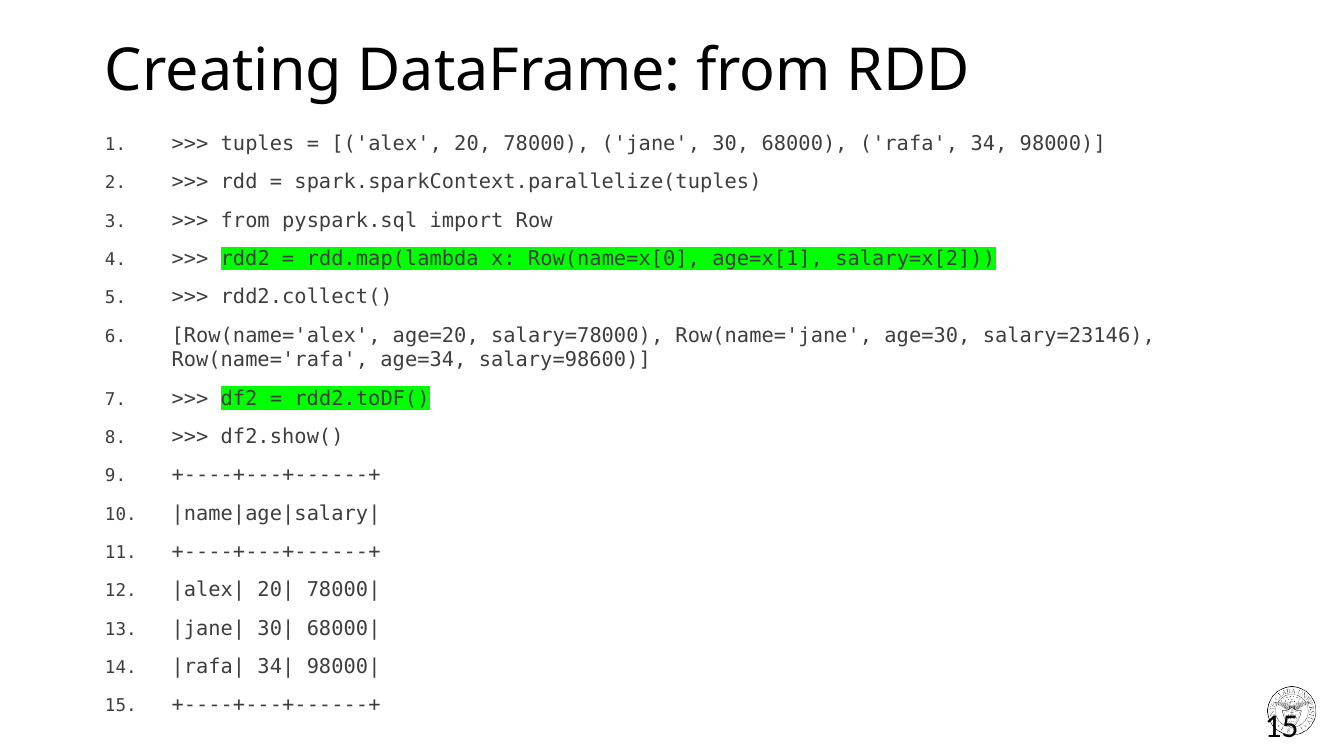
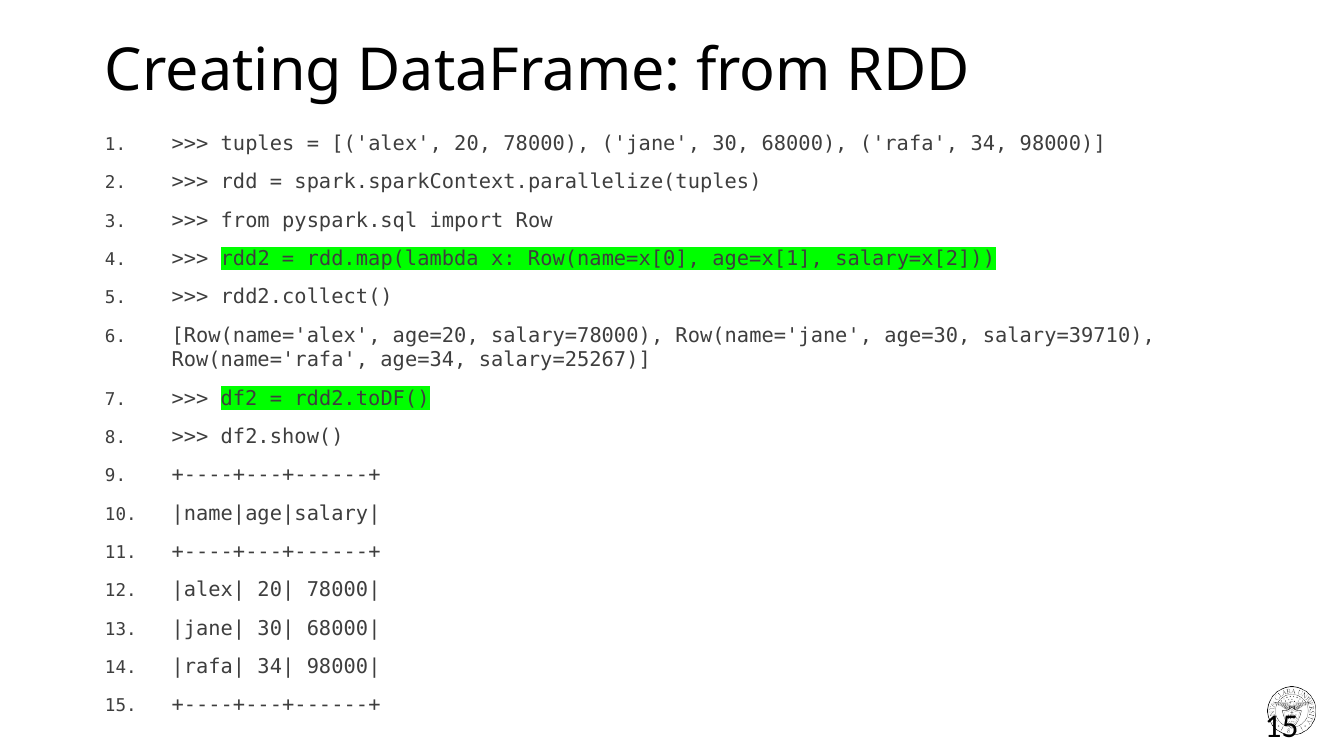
salary=23146: salary=23146 -> salary=39710 (1069, 335)
salary=98600: salary=98600 -> salary=25267 (565, 360)
